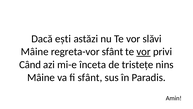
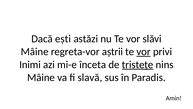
regreta-vor sfânt: sfânt -> aștrii (112, 51)
Când: Când -> Inimi (30, 64)
tristețe underline: none -> present (138, 64)
fi sfânt: sfânt -> slavă (90, 77)
